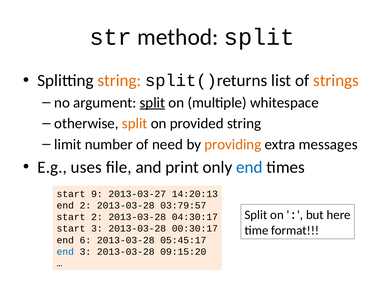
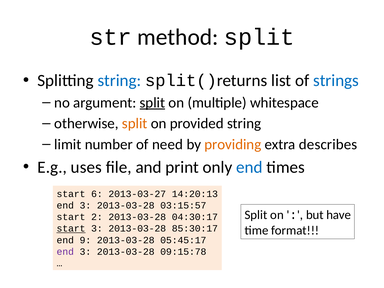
string colour: orange -> blue (119, 81)
strings colour: orange -> blue (336, 81)
messages: messages -> describes (328, 144)
9: 9 -> 6 (97, 194)
2: 2 -> 3 (85, 206)
03:79:57: 03:79:57 -> 03:15:57 (183, 206)
here: here -> have (339, 215)
start underline: none -> present (71, 229)
00:30:17: 00:30:17 -> 85:30:17 (195, 229)
6: 6 -> 9 (85, 240)
end colour: blue -> purple (65, 252)
09:15:20: 09:15:20 -> 09:15:78 (183, 252)
